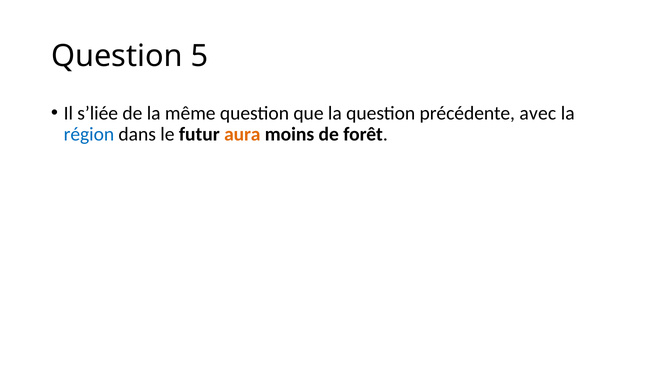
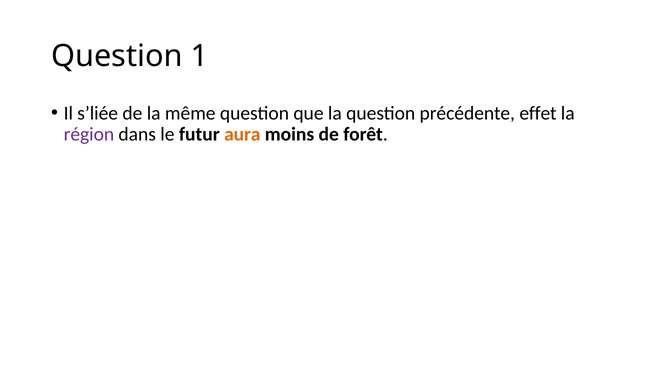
5: 5 -> 1 (199, 56)
avec: avec -> effet (538, 113)
région colour: blue -> purple (89, 134)
